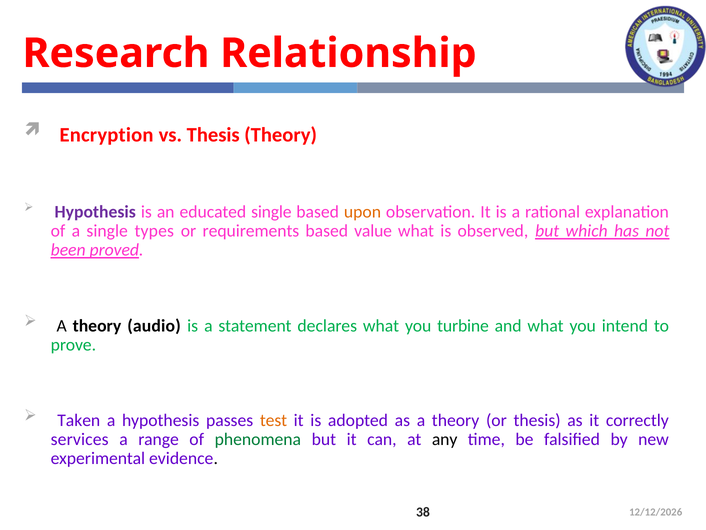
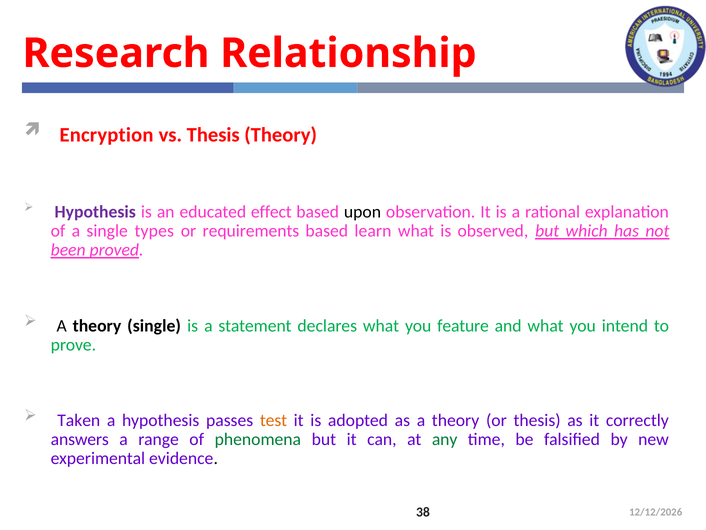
educated single: single -> effect (271, 212)
upon colour: orange -> black (362, 212)
value: value -> learn (373, 231)
theory audio: audio -> single (154, 325)
turbine: turbine -> feature (463, 325)
services: services -> answers (80, 439)
any colour: black -> green (445, 439)
